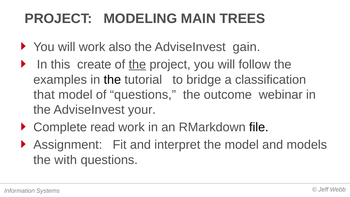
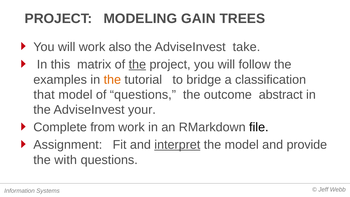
MAIN: MAIN -> GAIN (198, 18)
gain: gain -> take (246, 47)
create: create -> matrix (94, 65)
the colour: black -> orange (112, 80)
webinar: webinar -> abstract (281, 95)
read: read -> from (103, 127)
interpret underline: none -> present (177, 145)
models: models -> provide (307, 145)
